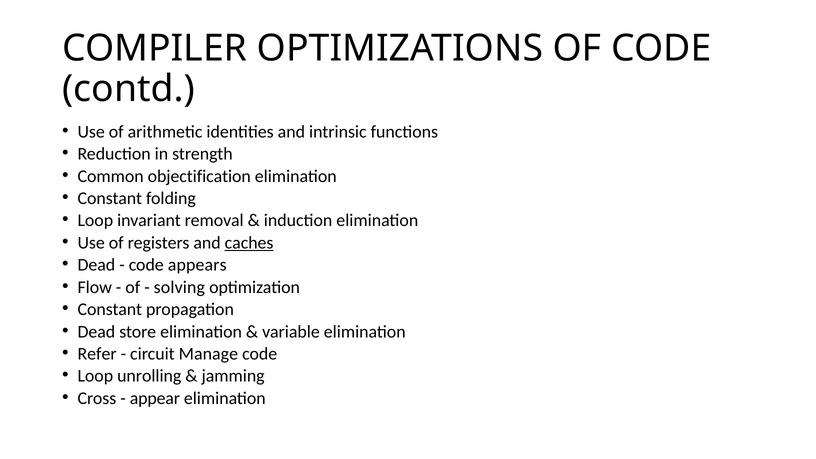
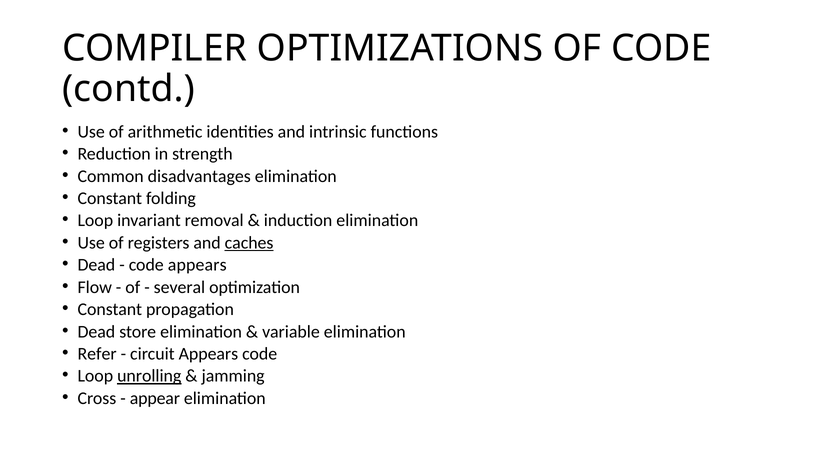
objectification: objectification -> disadvantages (199, 176)
solving: solving -> several (179, 287)
circuit Manage: Manage -> Appears (208, 354)
unrolling underline: none -> present (149, 376)
